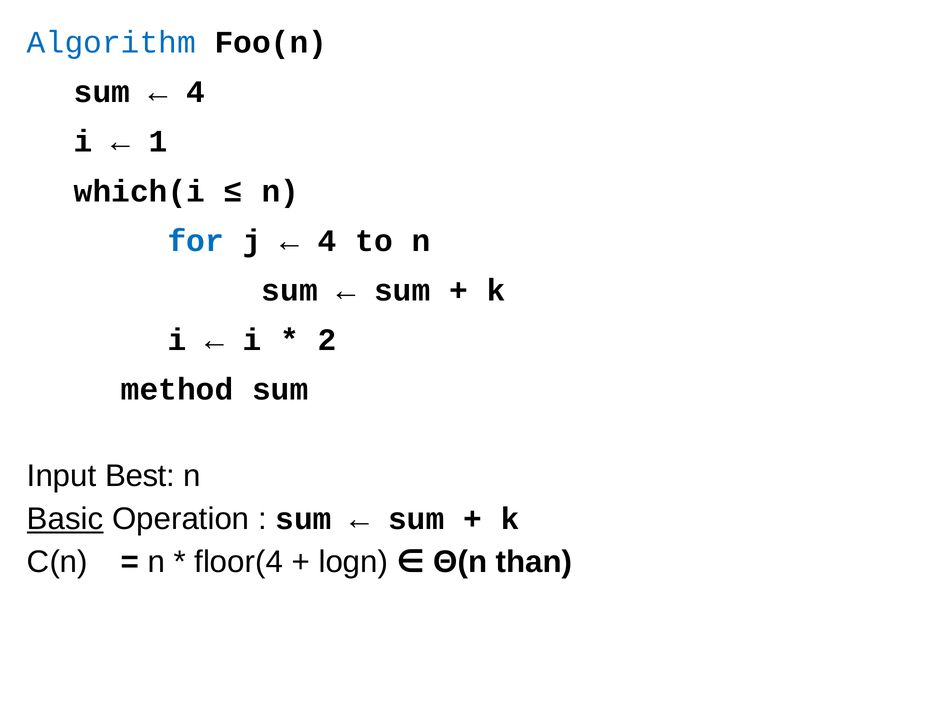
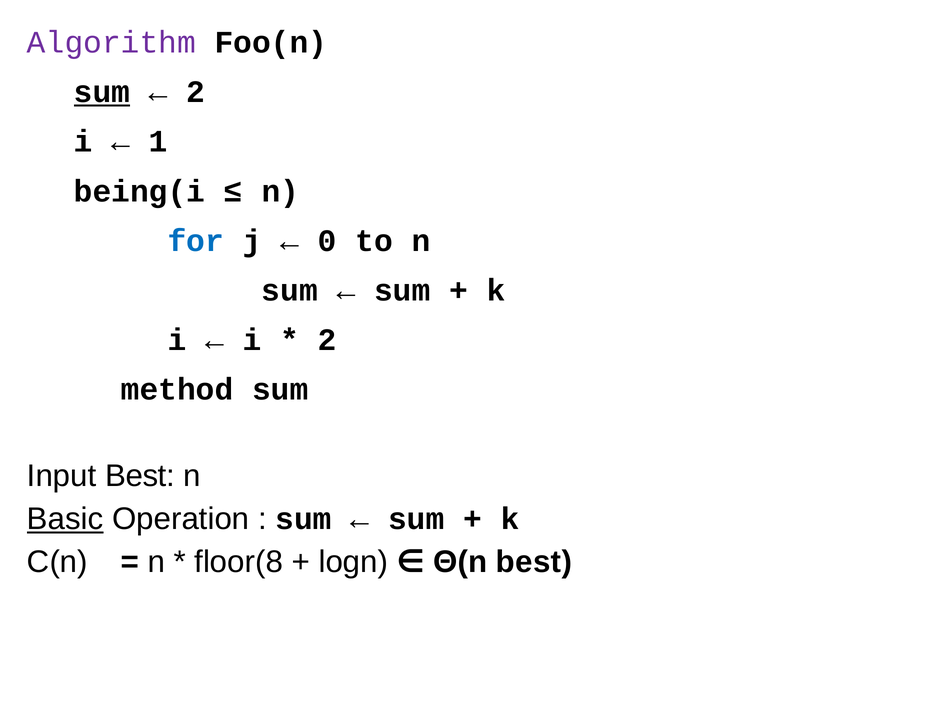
Algorithm colour: blue -> purple (111, 42)
sum underline: none -> present (102, 92)
4: 4 -> 2 (196, 92)
which(i: which(i -> being(i (140, 191)
4: 4 -> 0 (327, 241)
floor(4: floor(4 -> floor(8 (239, 562)
Θ(n than: than -> best (534, 562)
